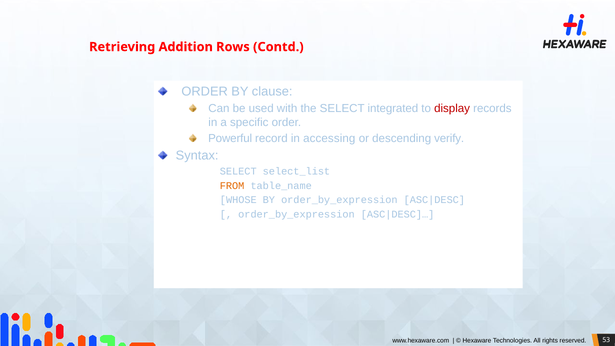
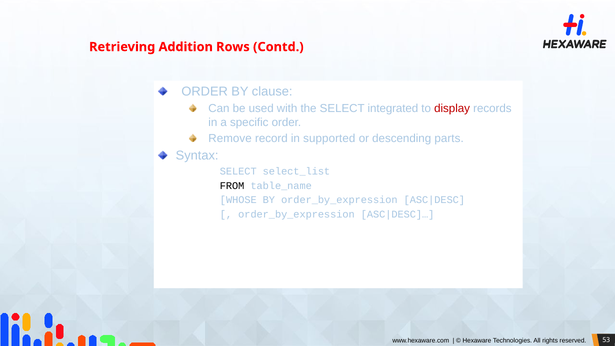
Powerful: Powerful -> Remove (230, 138)
accessing: accessing -> supported (329, 138)
verify: verify -> parts (449, 138)
FROM colour: orange -> black (232, 186)
